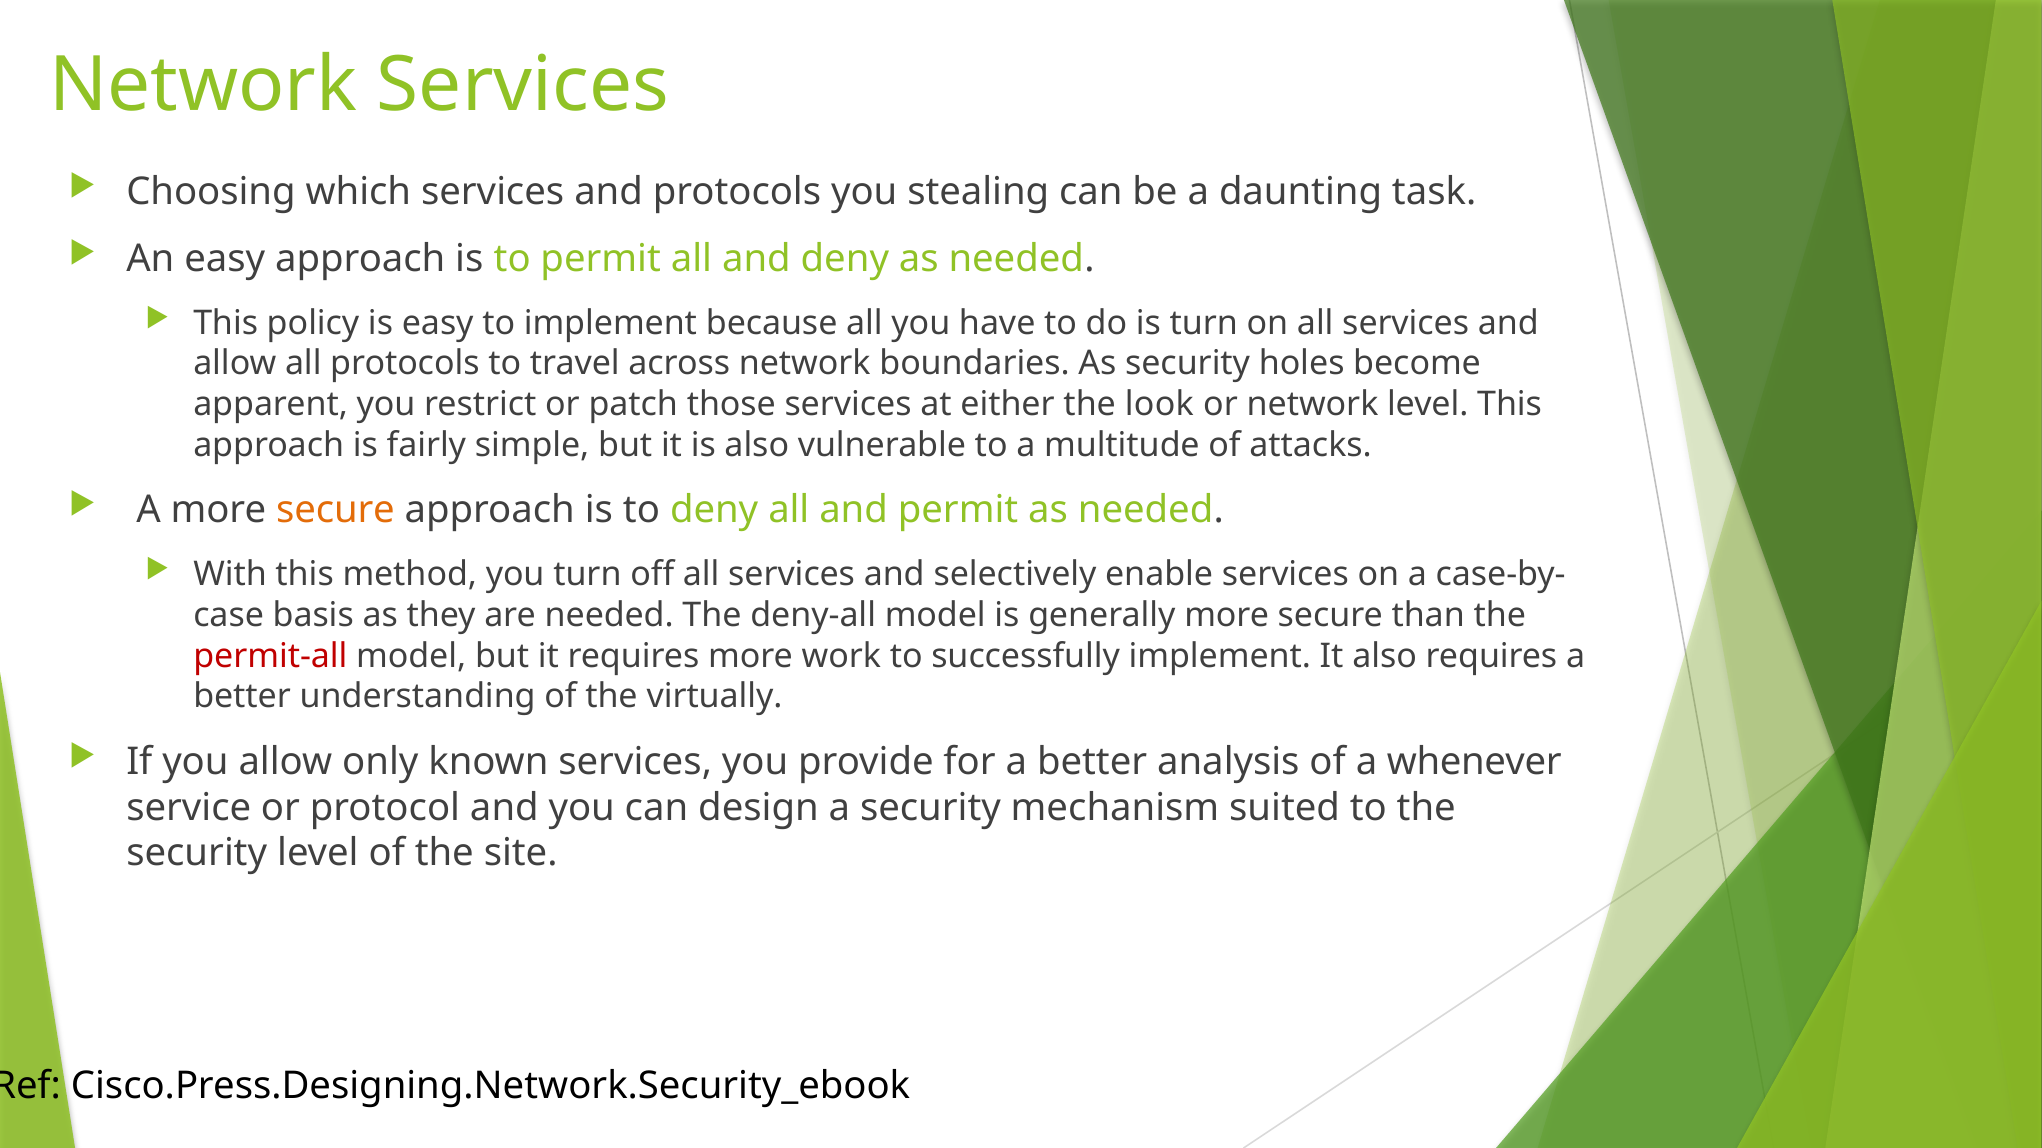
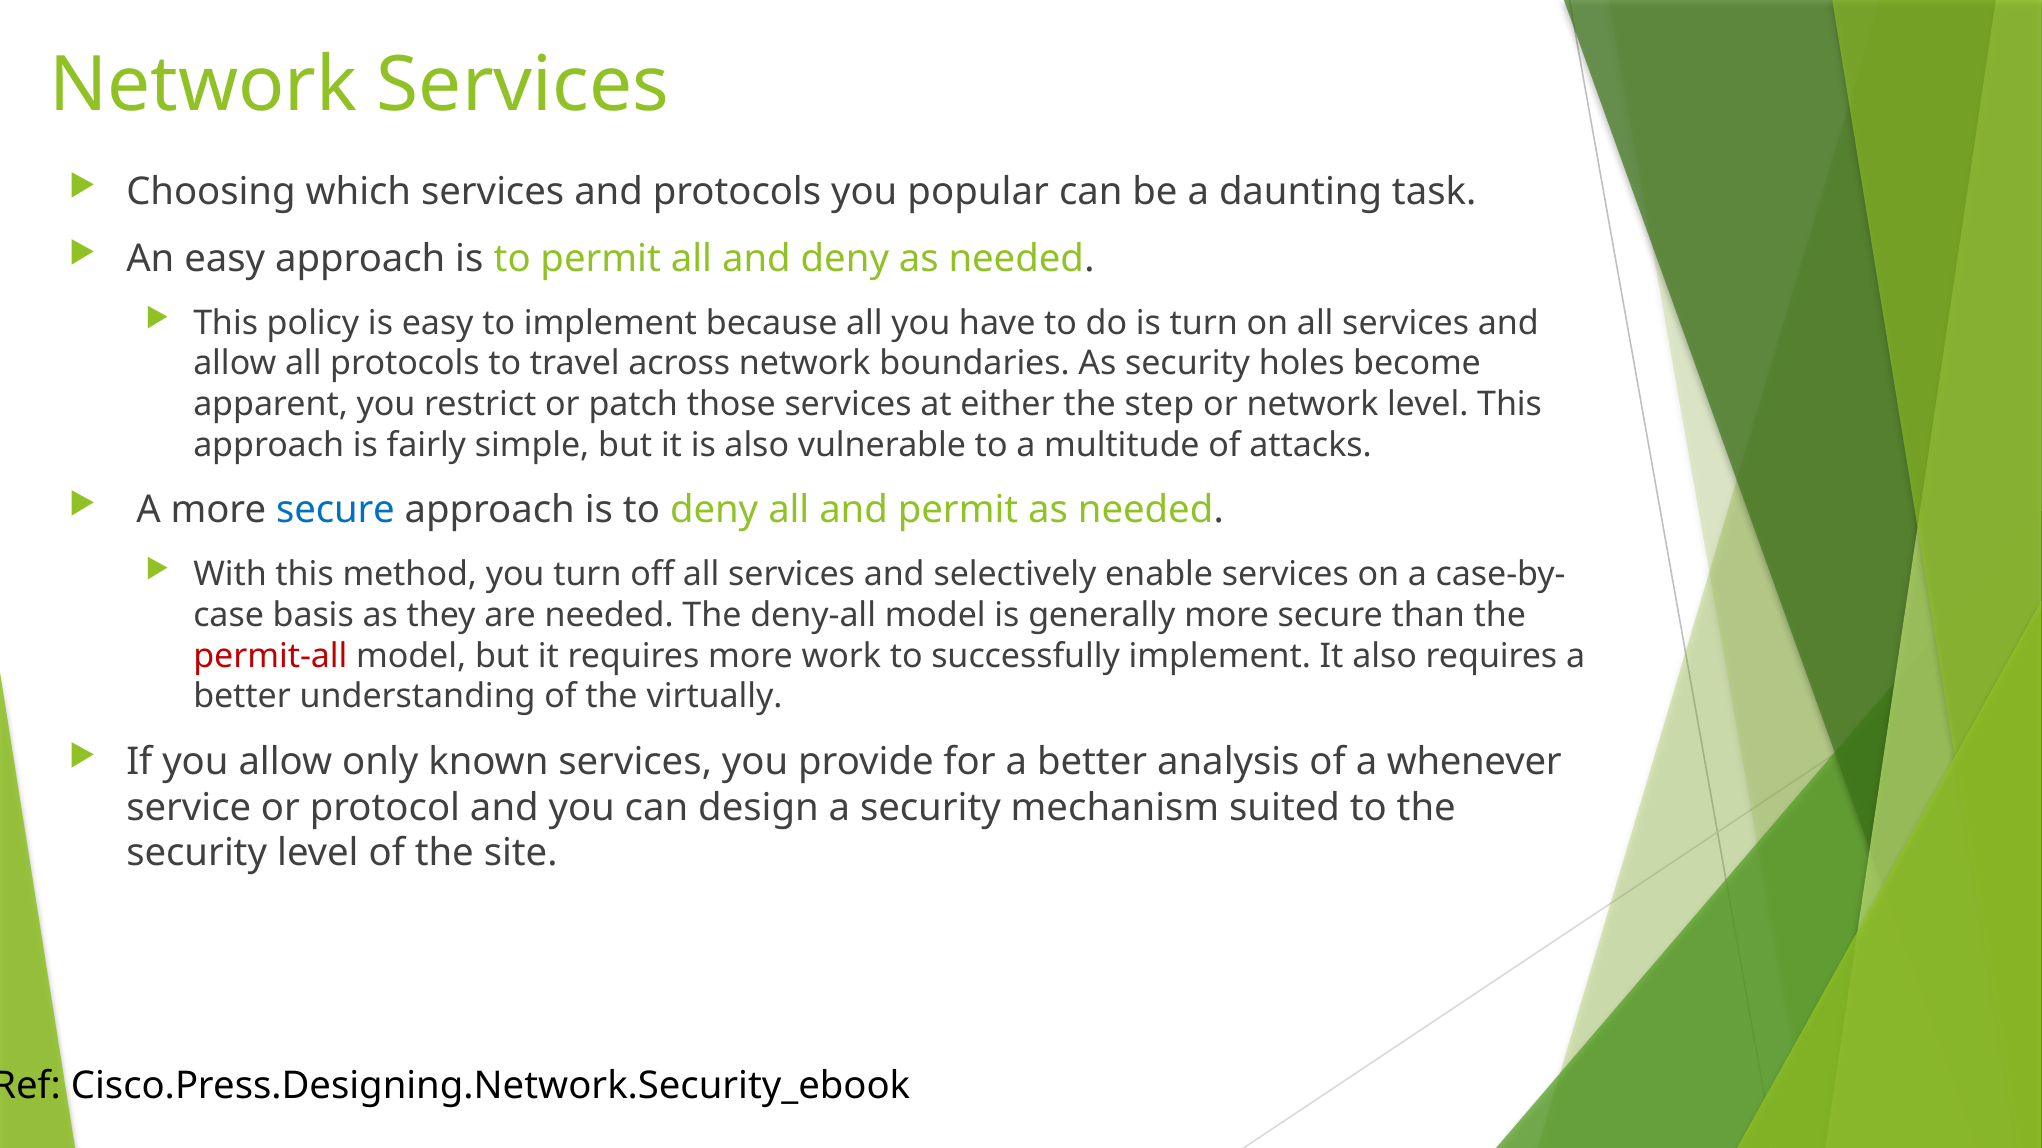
stealing: stealing -> popular (978, 192)
look: look -> step (1159, 405)
secure colour: orange -> blue (335, 510)
